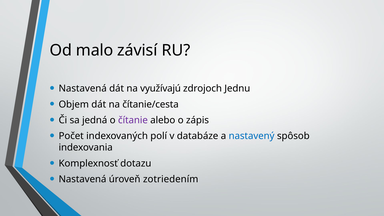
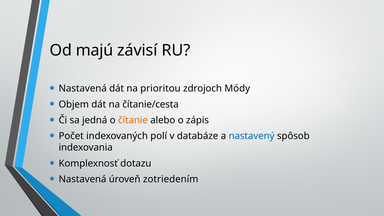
malo: malo -> majú (95, 50)
využívajú: využívajú -> prioritou (160, 89)
Jednu: Jednu -> Módy (237, 89)
čítanie colour: purple -> orange (133, 120)
